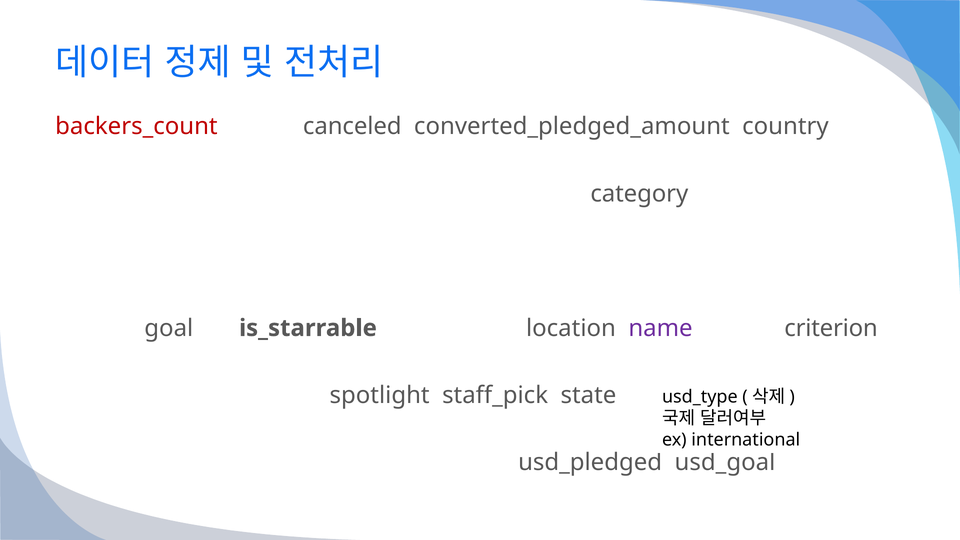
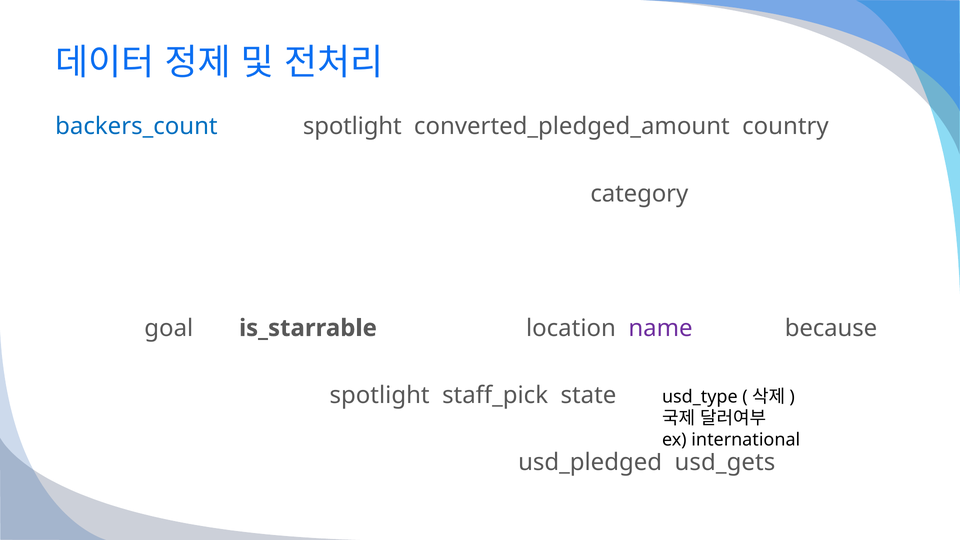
backers_count colour: red -> blue (136, 127)
blurb canceled: canceled -> spotlight (352, 127)
criterion: criterion -> because (831, 328)
usd_goal: usd_goal -> usd_gets (725, 462)
